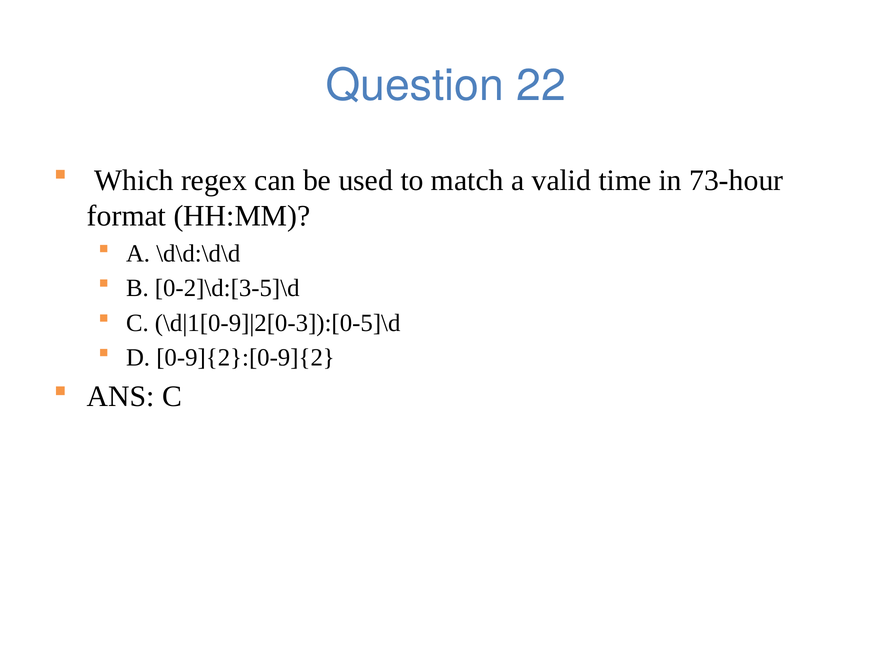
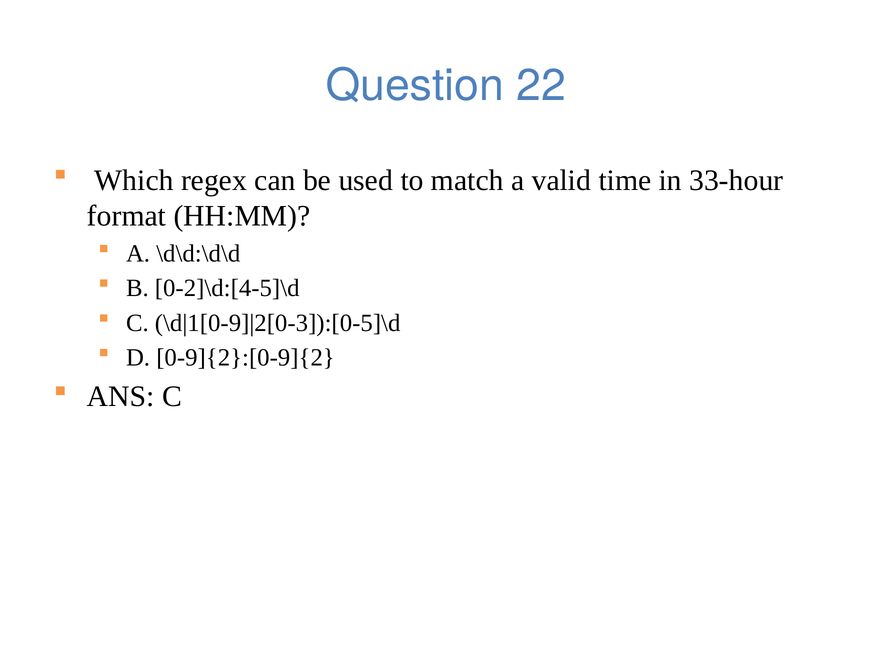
73-hour: 73-hour -> 33-hour (736, 180)
0-2]\d:[3-5]\d: 0-2]\d:[3-5]\d -> 0-2]\d:[4-5]\d (227, 288)
